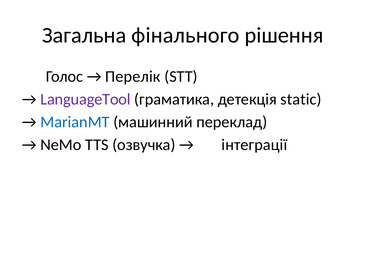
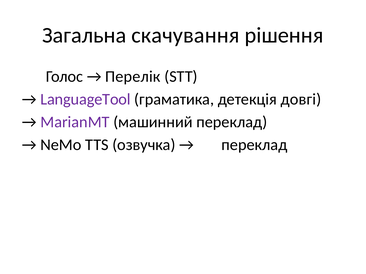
фінального: фінального -> скачування (185, 35)
statiс: statiс -> довгі (301, 100)
MarianMT colour: blue -> purple (75, 122)
інтеграції: інтеграції -> переклад (254, 145)
